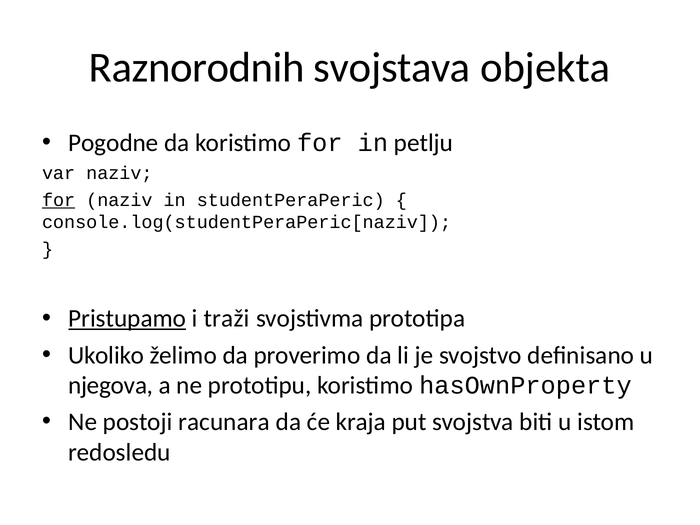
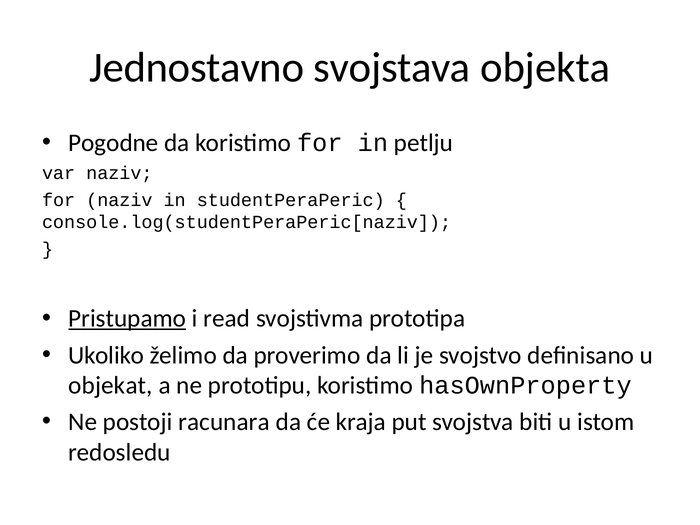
Raznorodnih: Raznorodnih -> Jednostavno (197, 68)
for underline: present -> none (59, 200)
traži: traži -> read (227, 319)
njegova: njegova -> objekat (110, 385)
